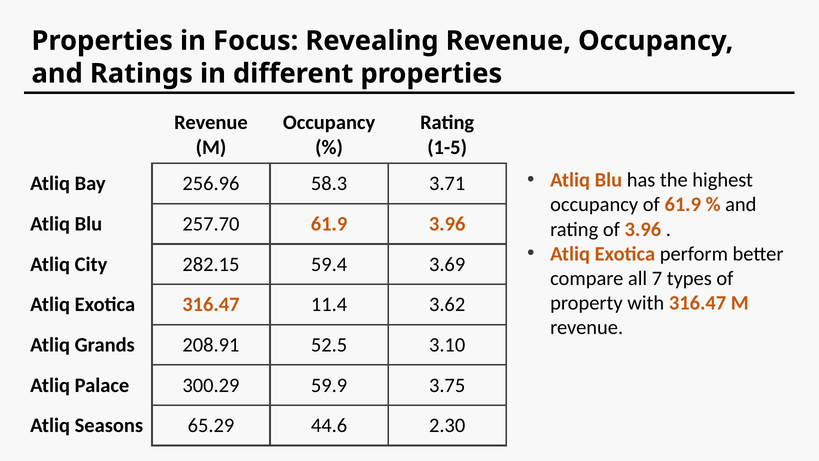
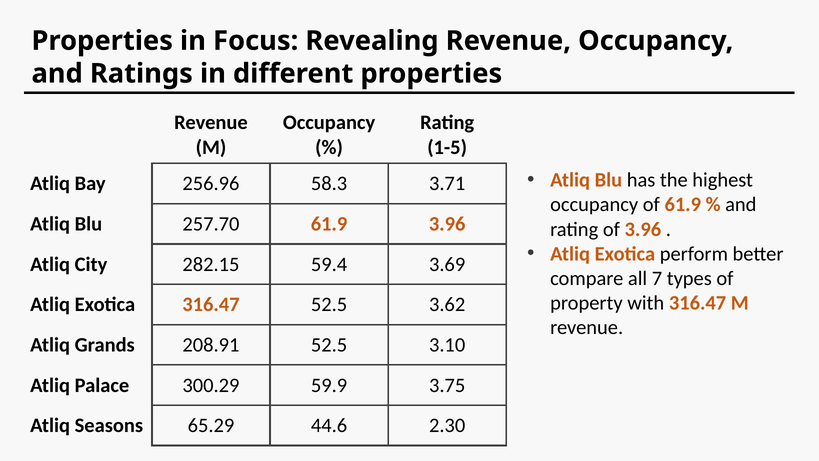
316.47 11.4: 11.4 -> 52.5 (329, 304)
